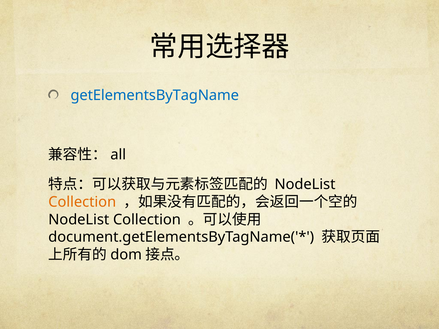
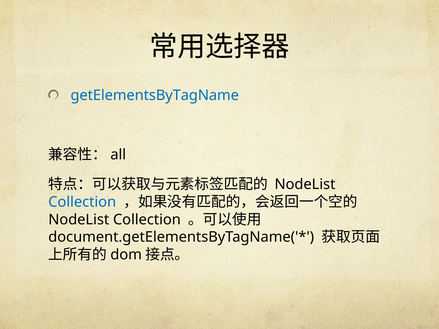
Collection colour: orange -> blue (82, 202)
